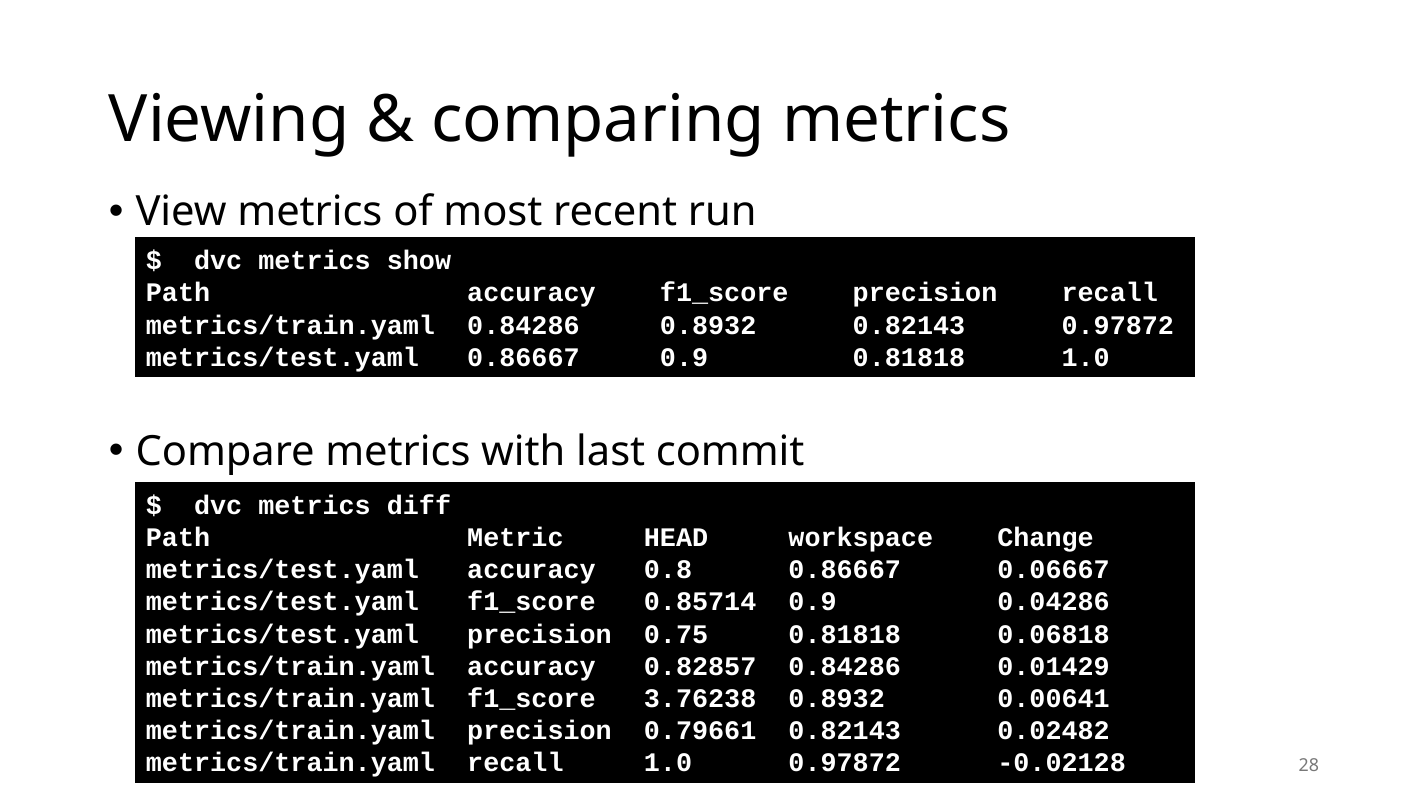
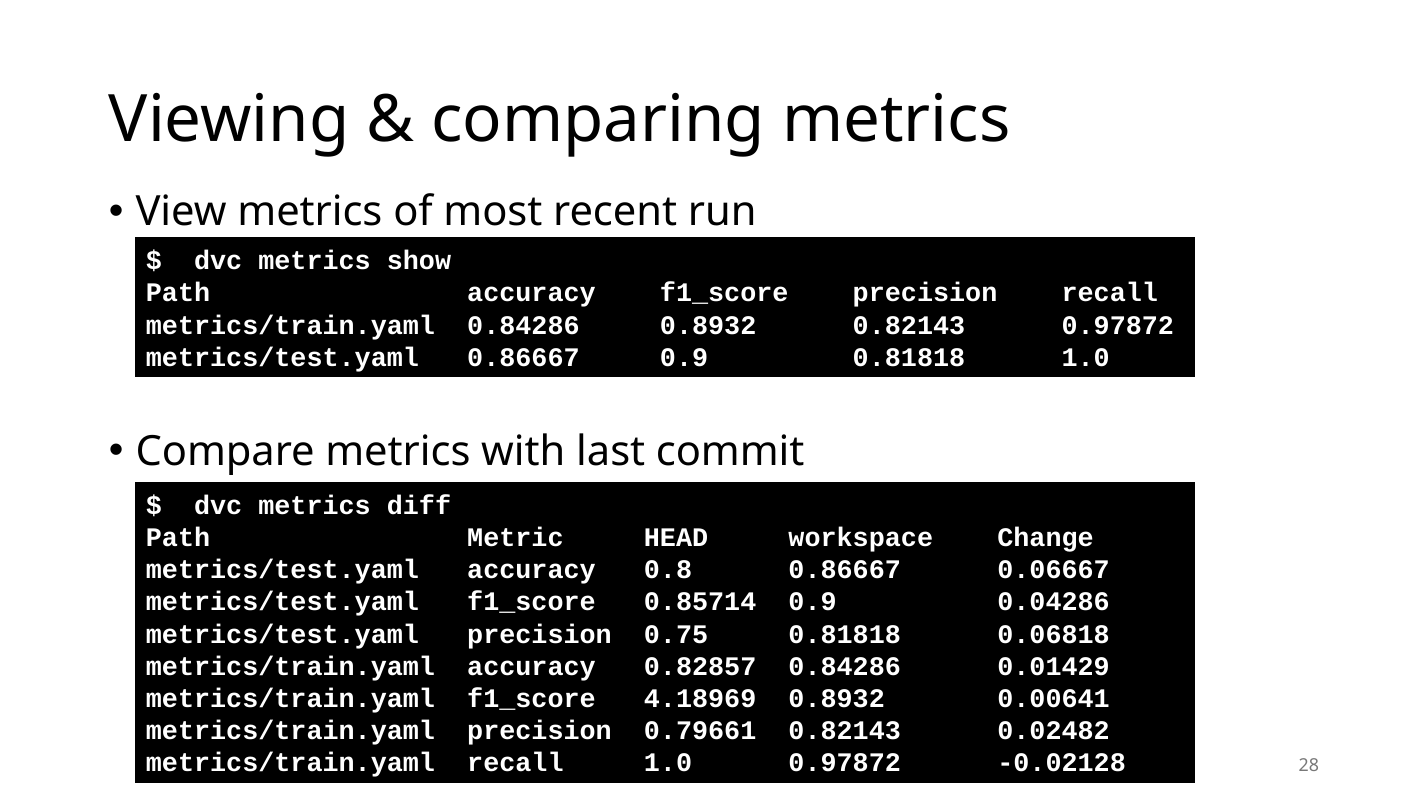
3.76238: 3.76238 -> 4.18969 (700, 699)
